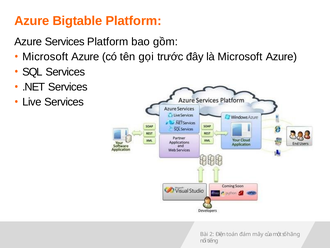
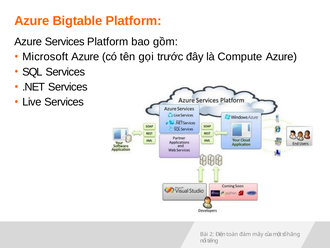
là Microsoft: Microsoft -> Compute (240, 57)
